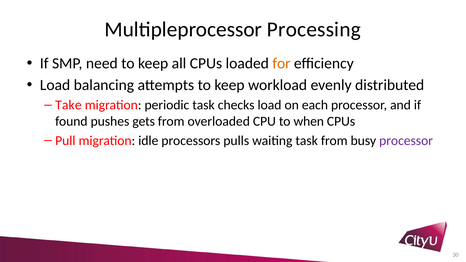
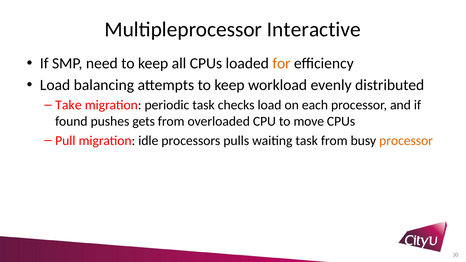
Processing: Processing -> Interactive (314, 30)
when: when -> move (309, 122)
processor colour: purple -> orange (406, 141)
